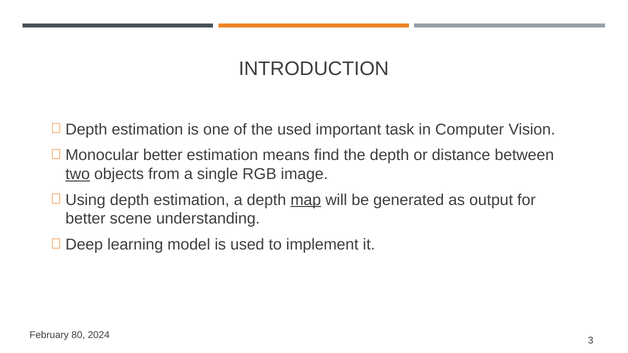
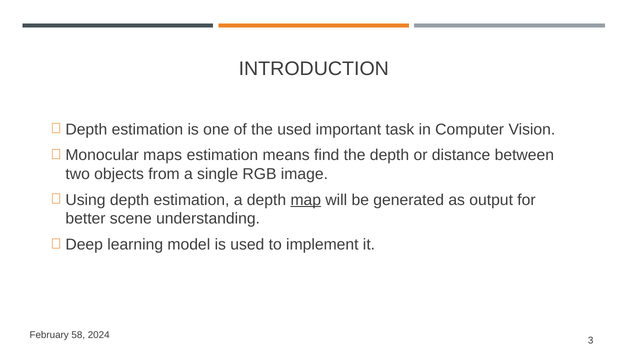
Monocular better: better -> maps (163, 155)
two underline: present -> none (78, 174)
80: 80 -> 58 (78, 335)
